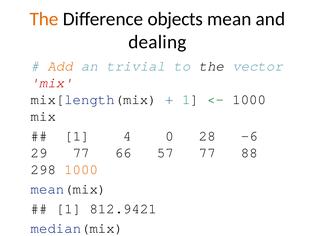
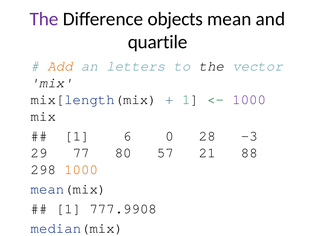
The colour: orange -> purple (44, 19)
dealing: dealing -> quartile (158, 42)
trivial: trivial -> letters (136, 66)
mix colour: red -> black (52, 83)
1000 colour: black -> purple (249, 100)
4: 4 -> 6 (127, 136)
-6: -6 -> -3 (249, 136)
66: 66 -> 80 (123, 153)
57 77: 77 -> 21 (207, 153)
812.9421: 812.9421 -> 777.9908 (123, 209)
